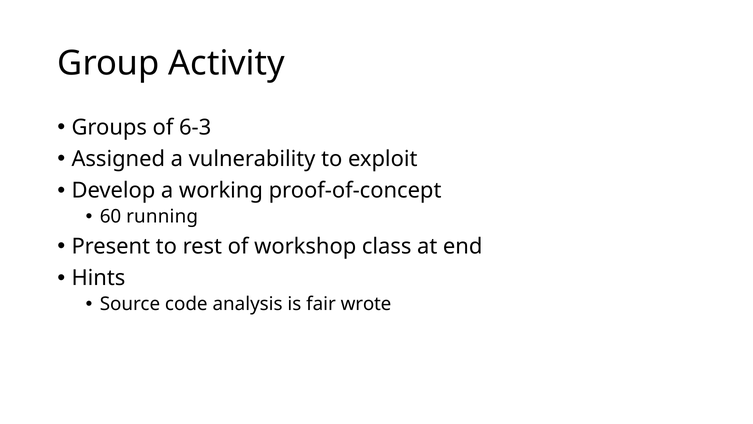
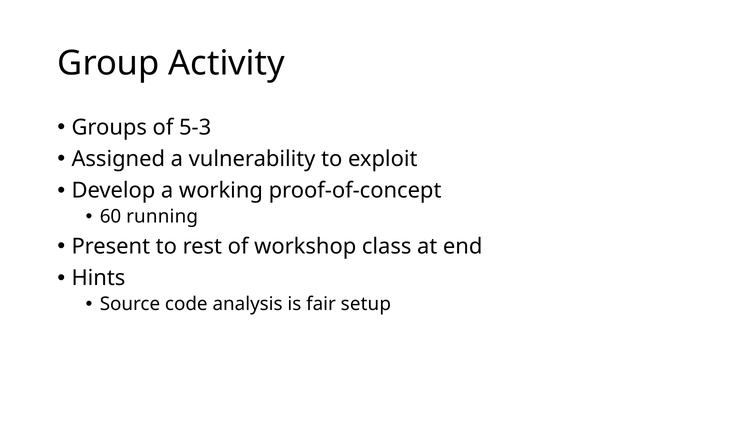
6-3: 6-3 -> 5-3 (195, 127)
wrote: wrote -> setup (366, 304)
